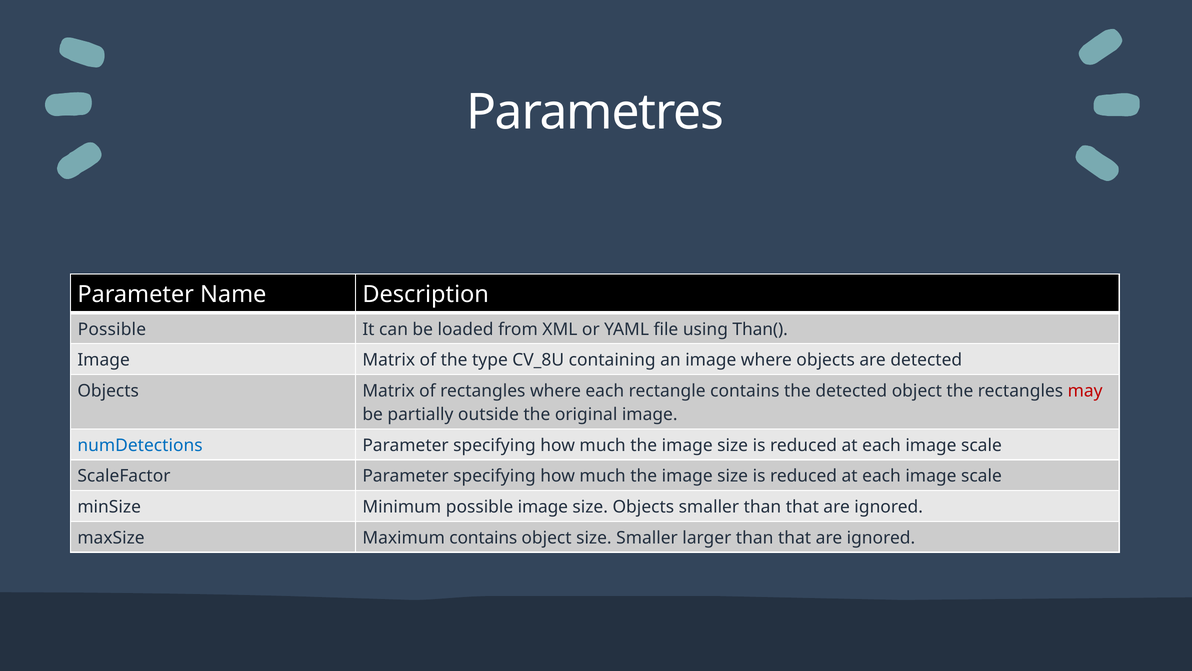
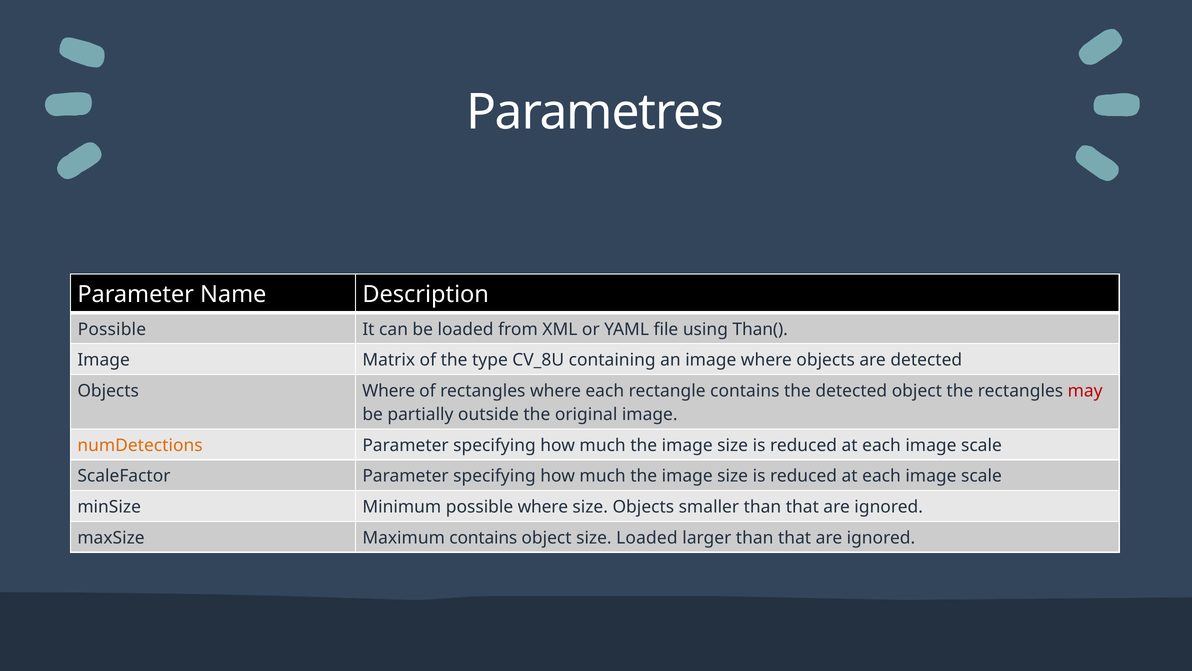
Objects Matrix: Matrix -> Where (389, 391)
numDetections colour: blue -> orange (140, 445)
possible image: image -> where (543, 507)
size Smaller: Smaller -> Loaded (647, 537)
